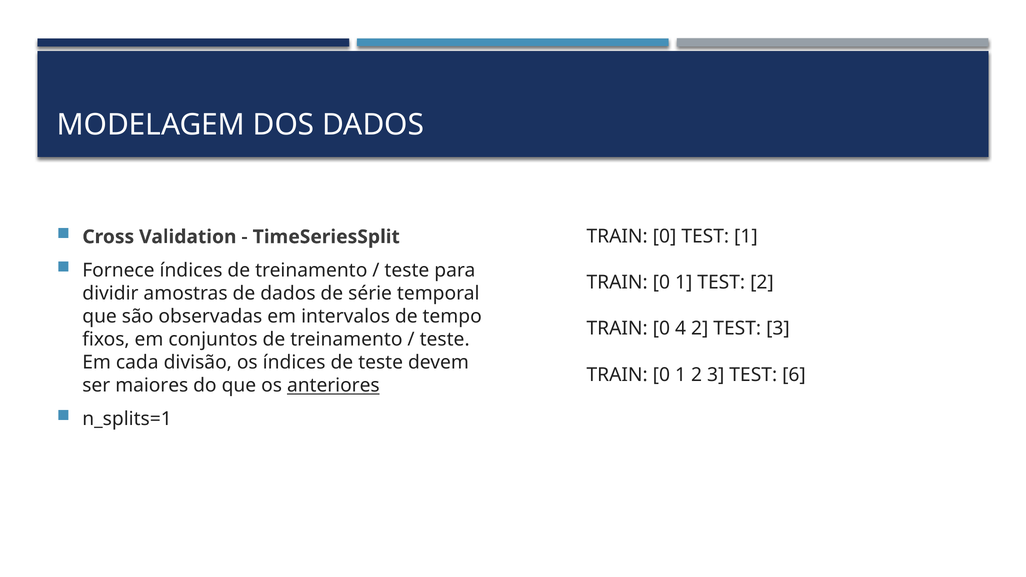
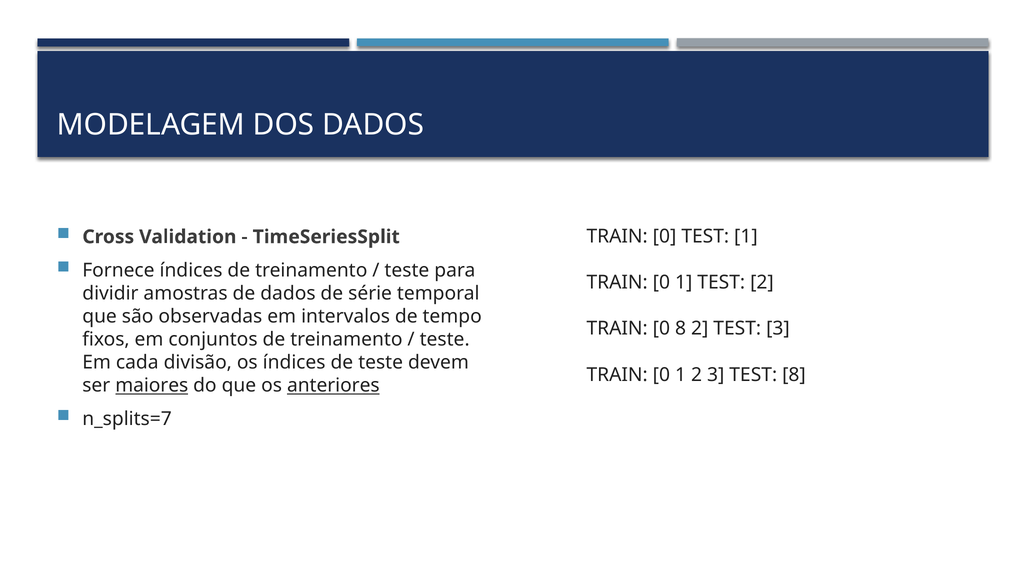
0 4: 4 -> 8 (681, 329)
TEST 6: 6 -> 8 (794, 375)
maiores underline: none -> present (152, 386)
n_splits=1: n_splits=1 -> n_splits=7 (127, 419)
